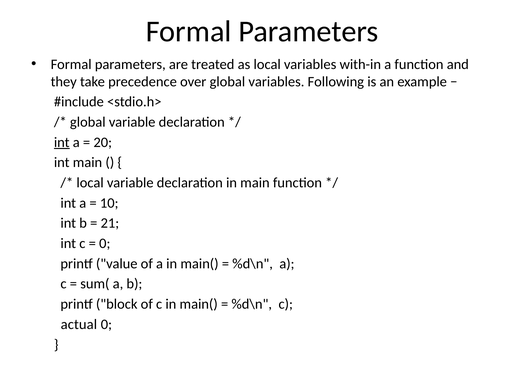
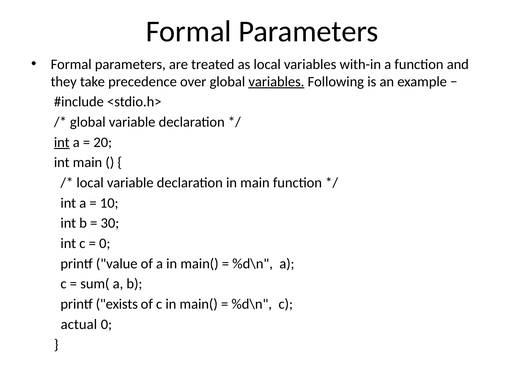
variables underline: none -> present (276, 82)
21: 21 -> 30 (110, 223)
block: block -> exists (117, 304)
